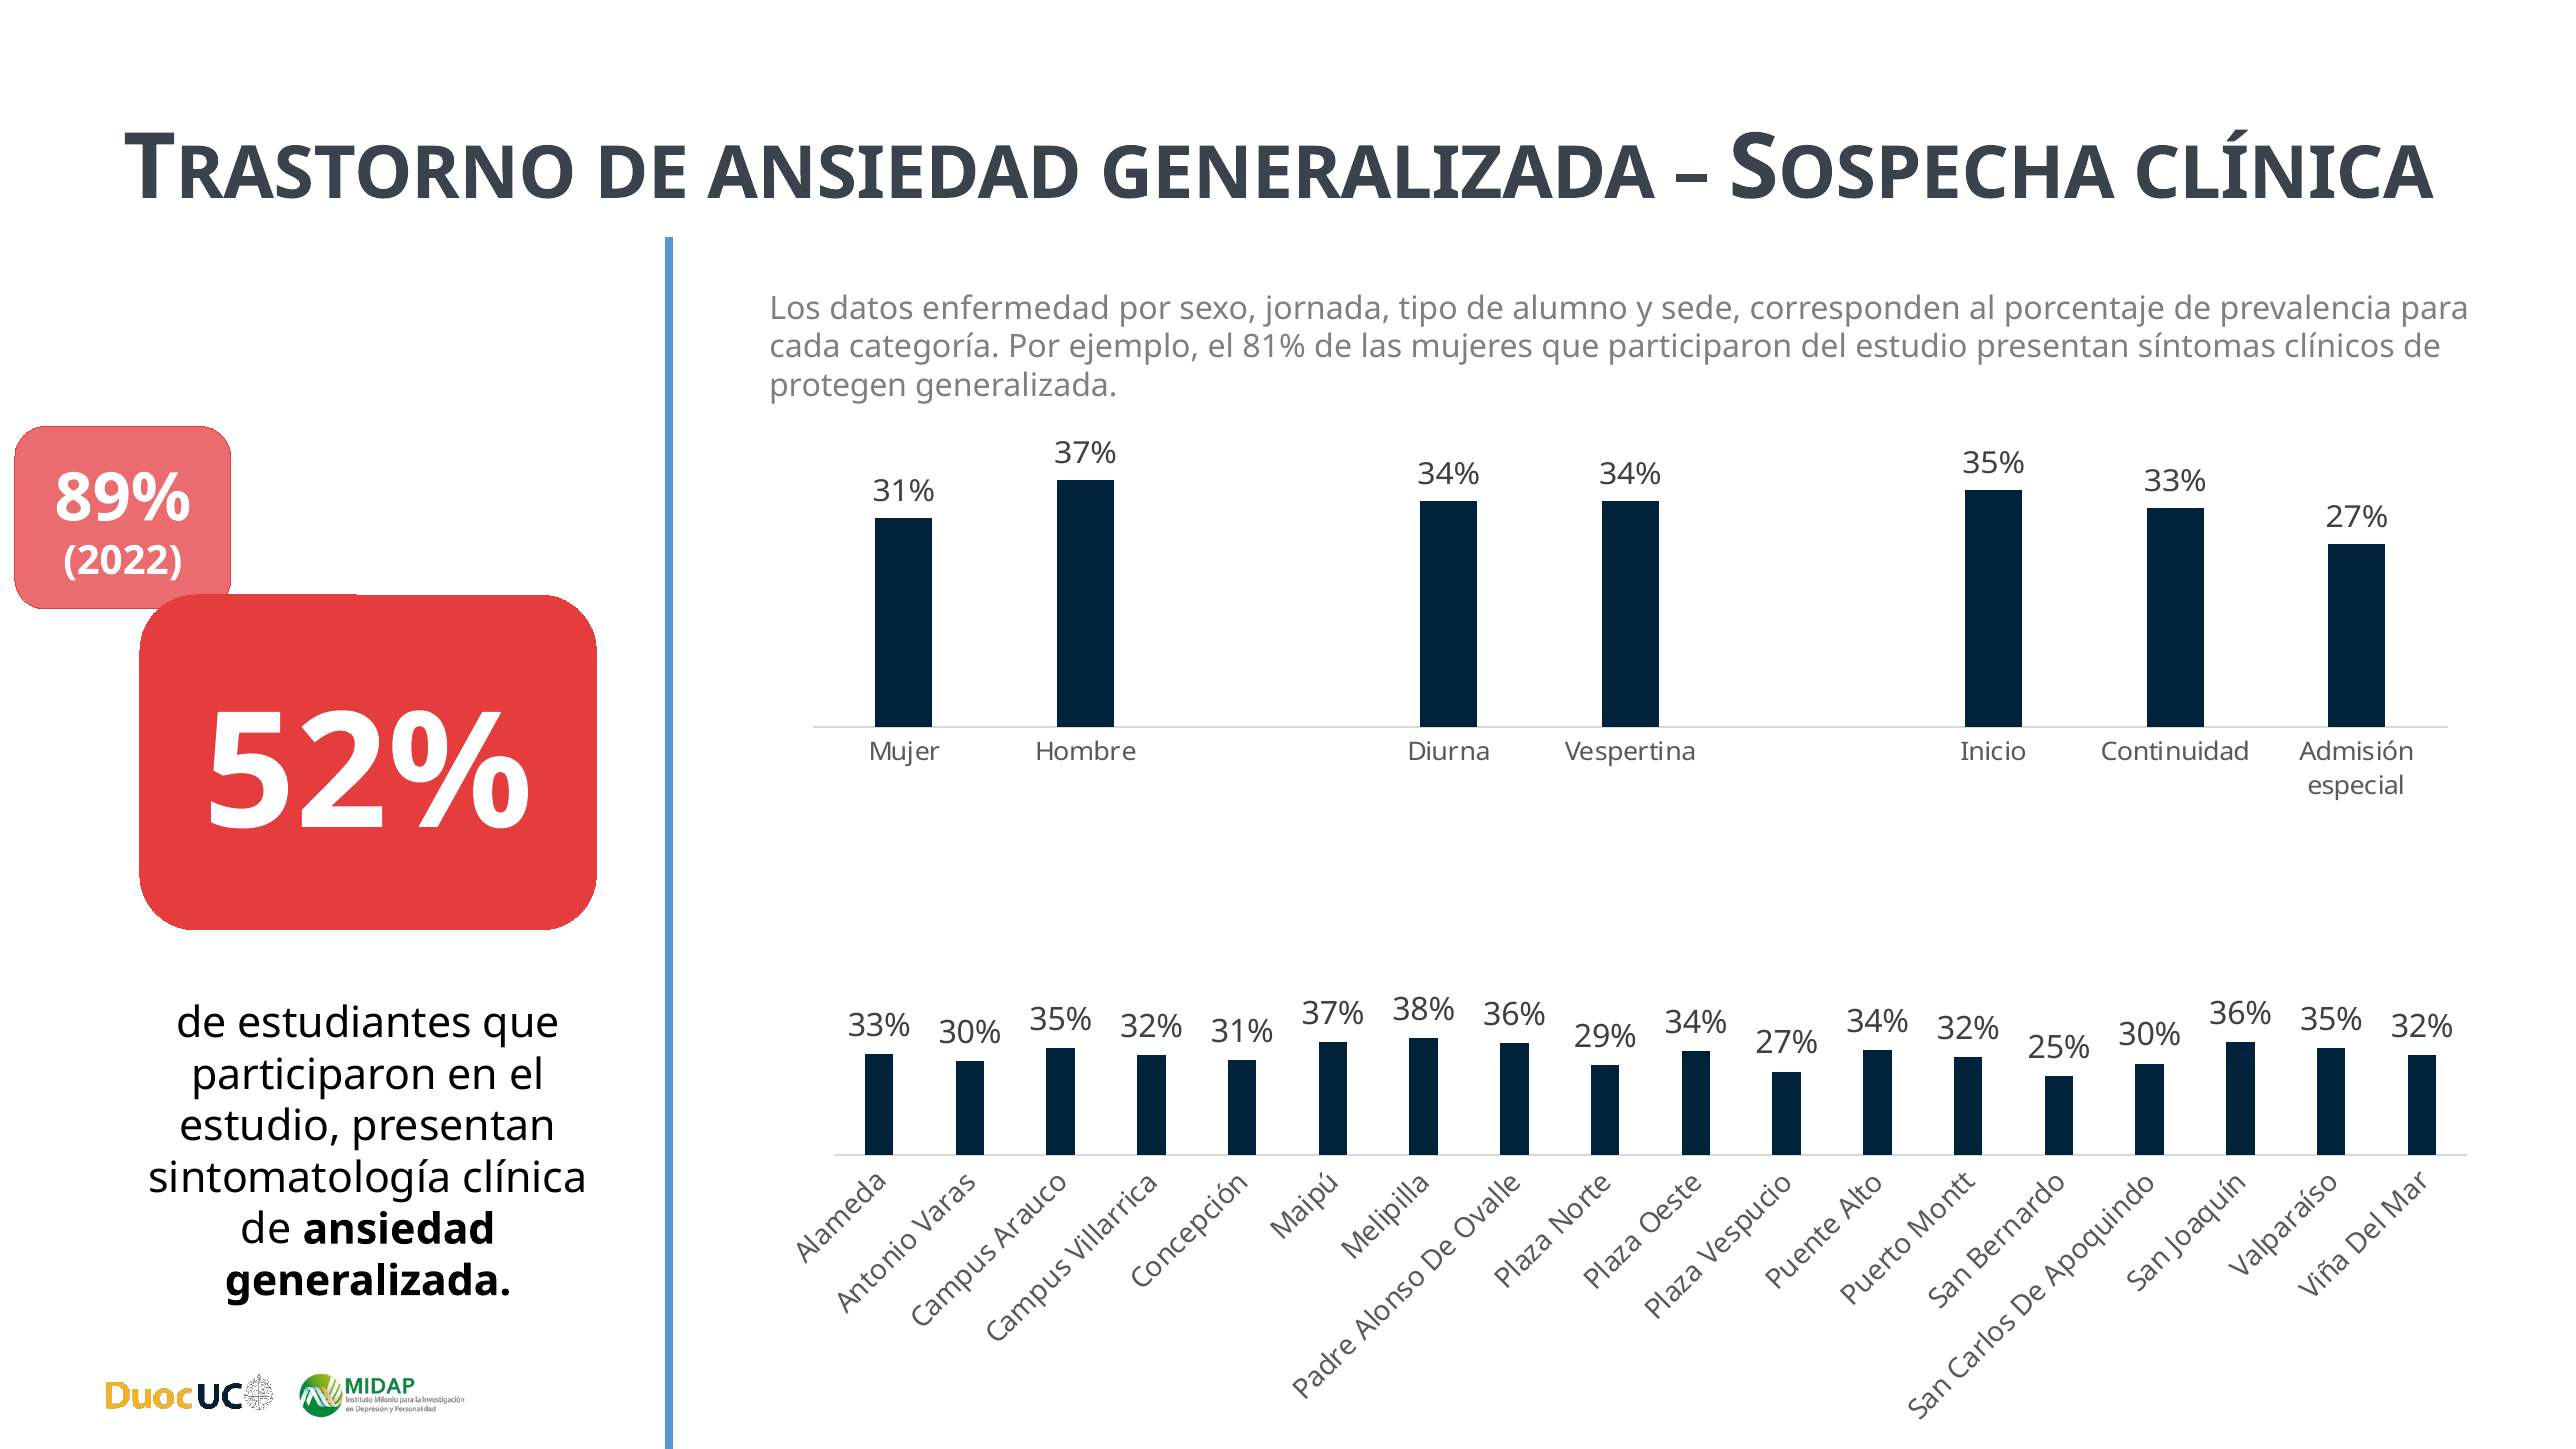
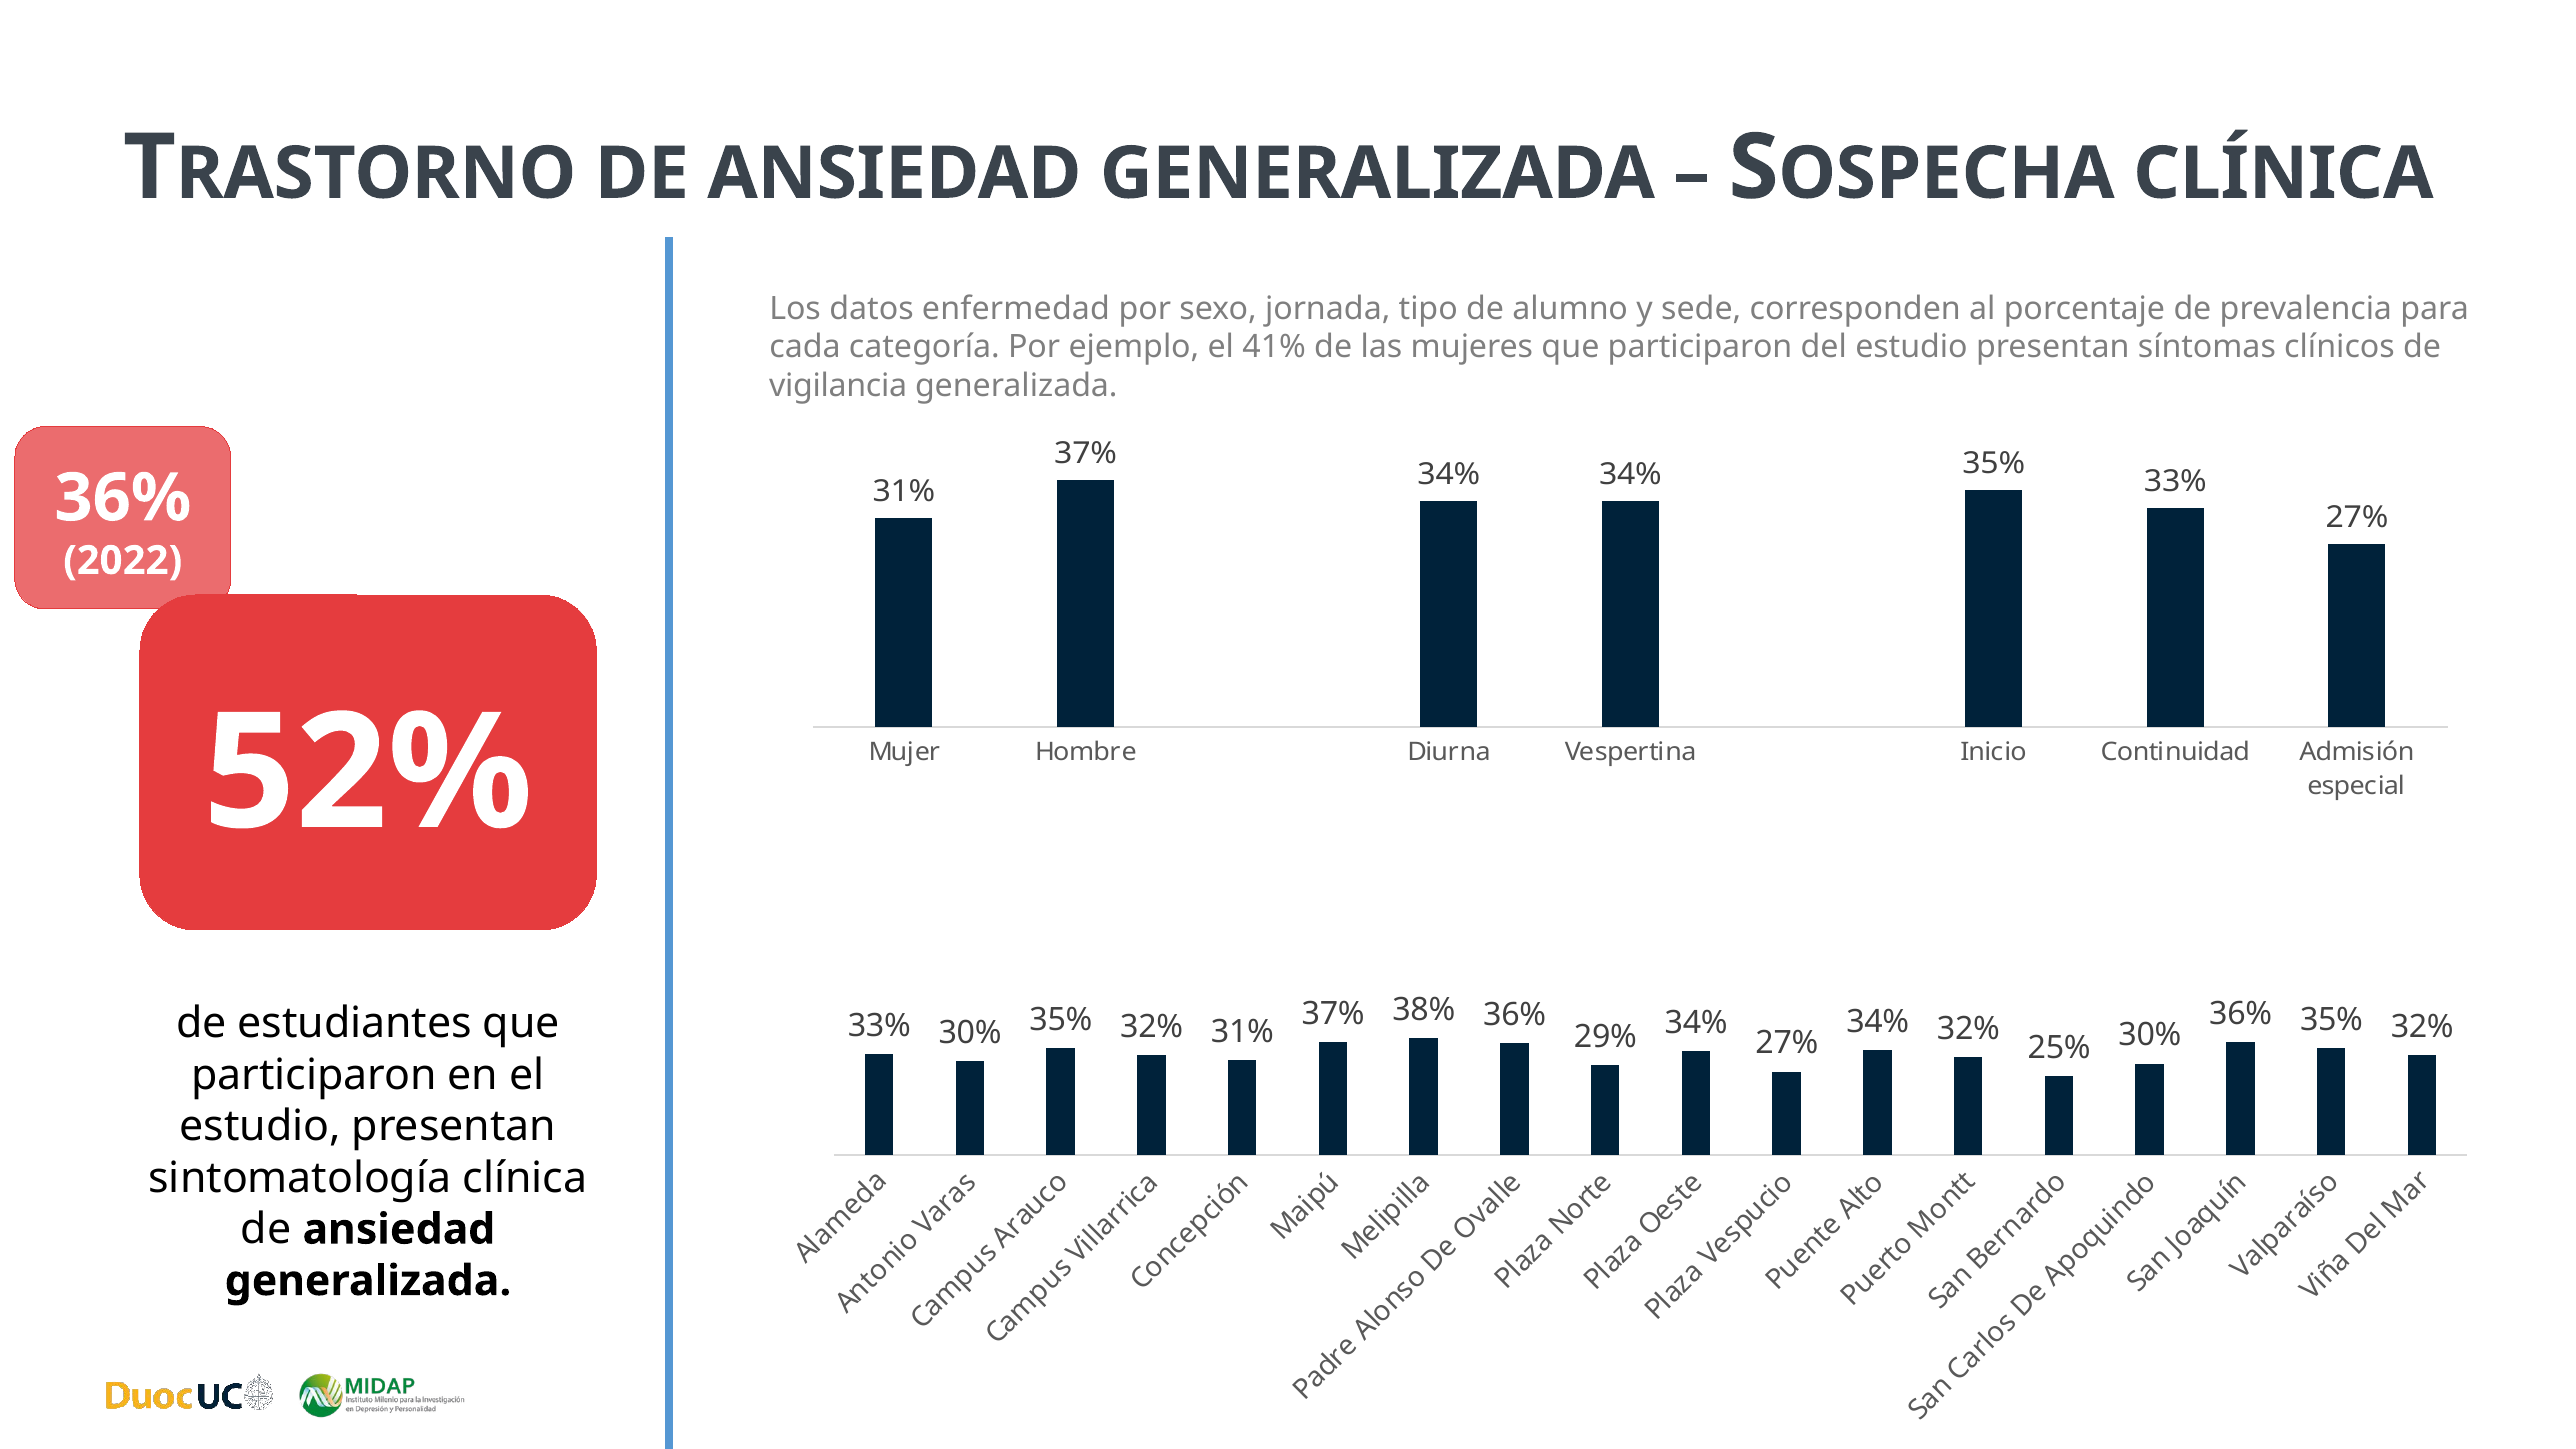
81%: 81% -> 41% (1274, 347)
protegen: protegen -> vigilancia (838, 386)
89%: 89% -> 36% (123, 498)
